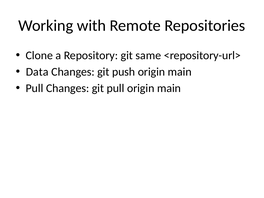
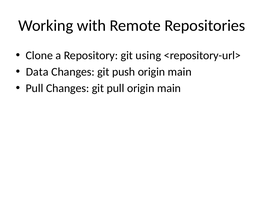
same: same -> using (148, 55)
